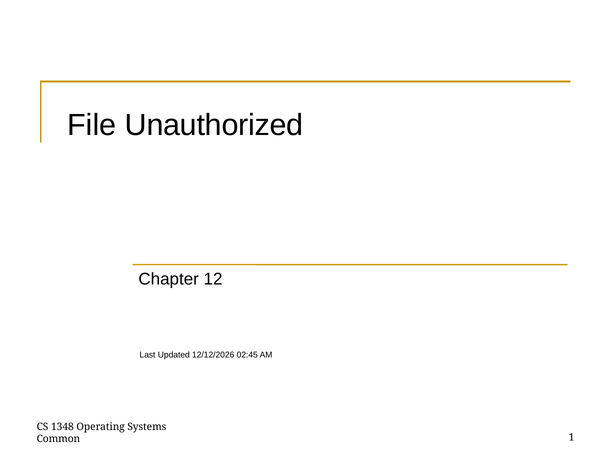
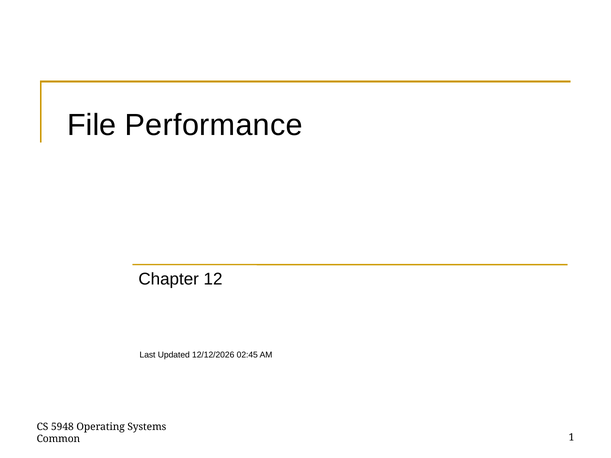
Unauthorized: Unauthorized -> Performance (214, 125)
1348: 1348 -> 5948 (62, 427)
